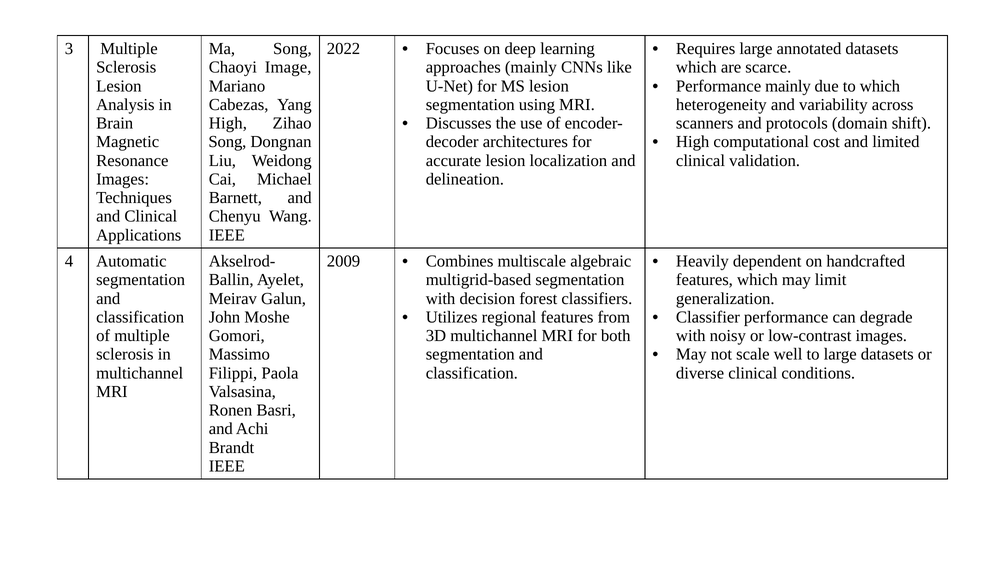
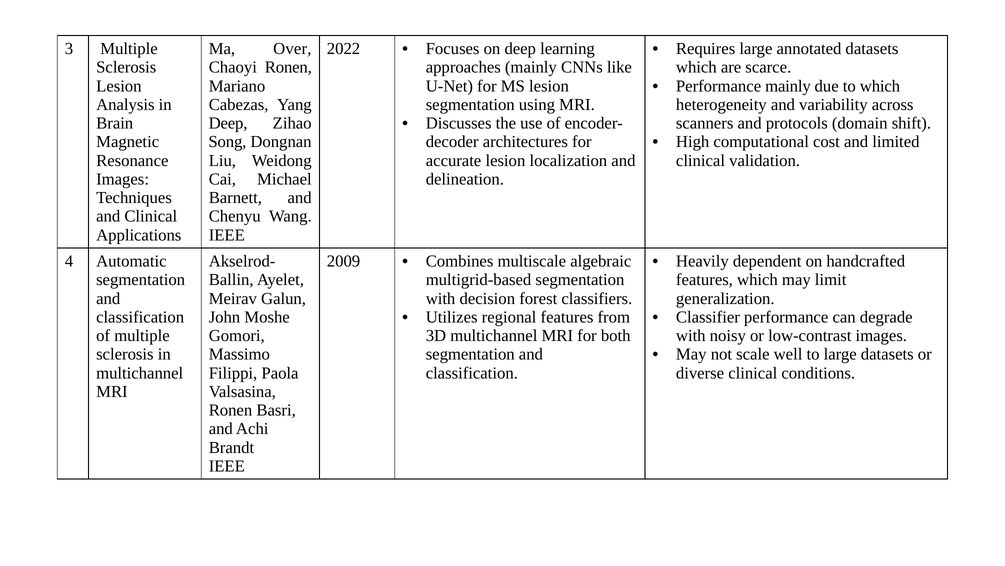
Ma Song: Song -> Over (292, 49)
Chaoyi Image: Image -> Ronen (288, 67)
High: High -> Deep (228, 123)
